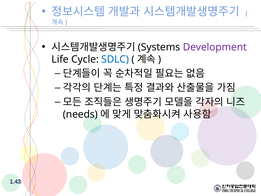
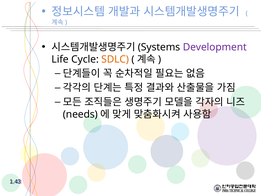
SDLC colour: blue -> orange (115, 59)
